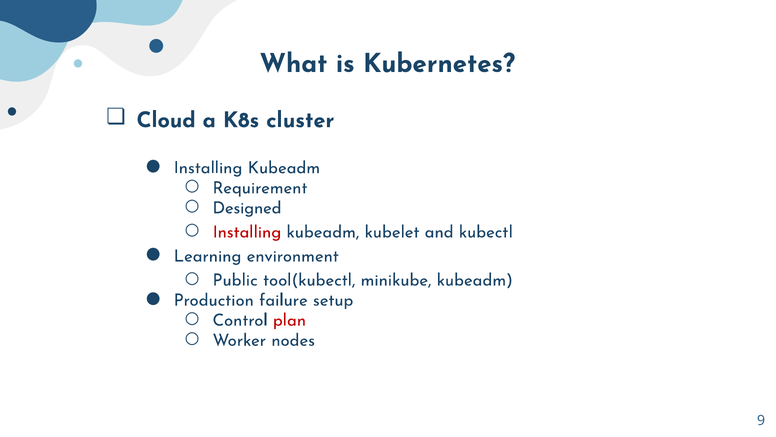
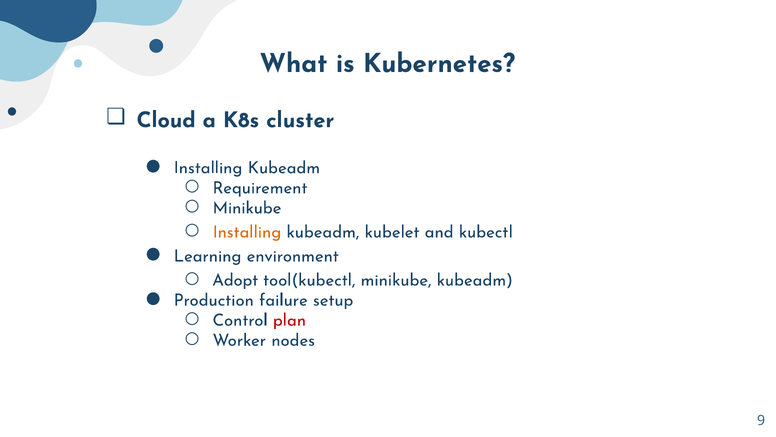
Designed: Designed -> Minikube (247, 208)
Installing colour: red -> orange (247, 232)
Public: Public -> Adopt (235, 280)
